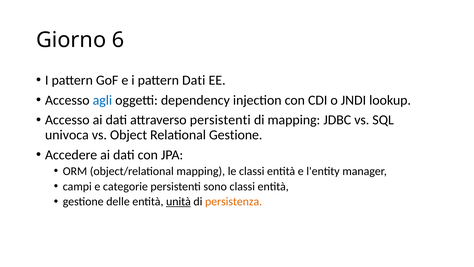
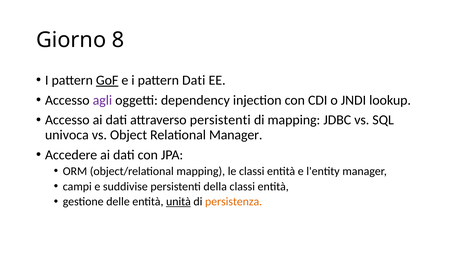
6: 6 -> 8 (118, 40)
GoF underline: none -> present (107, 80)
agli colour: blue -> purple (102, 100)
Relational Gestione: Gestione -> Manager (236, 135)
categorie: categorie -> suddivise (125, 186)
sono: sono -> della (215, 186)
